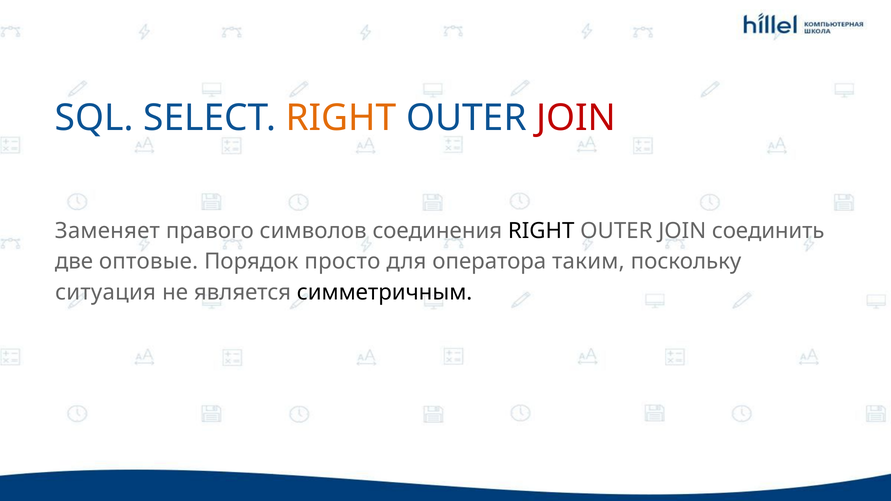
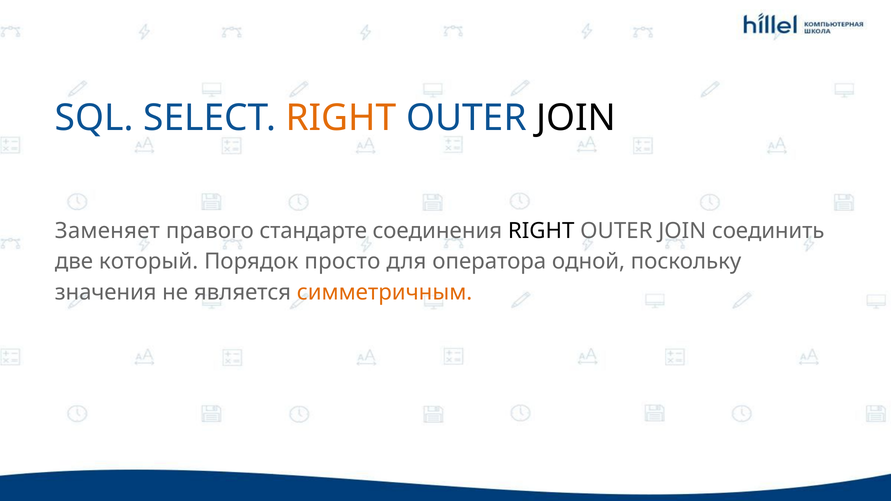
JOIN colour: red -> black (576, 118)
символов: символов -> стандарте (313, 231)
оптовые: оптовые -> который (149, 262)
таким: таким -> одной (588, 262)
ситуация: ситуация -> значения (106, 292)
симметричным colour: black -> orange (385, 292)
